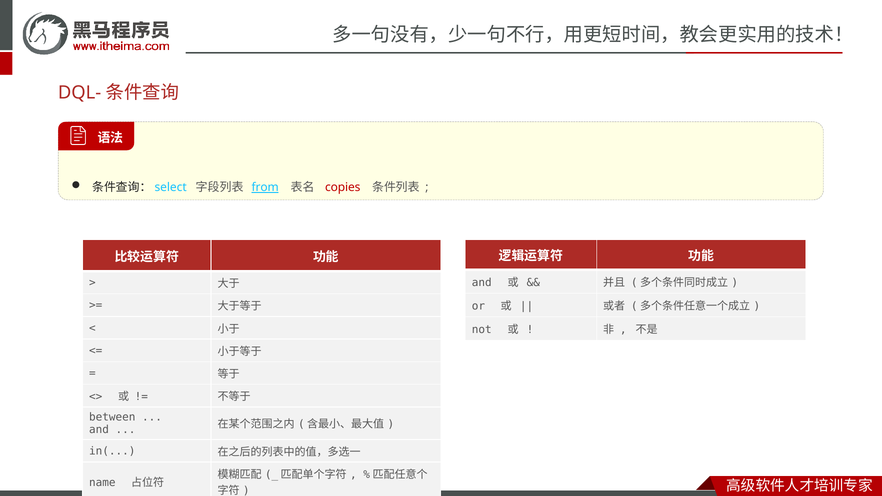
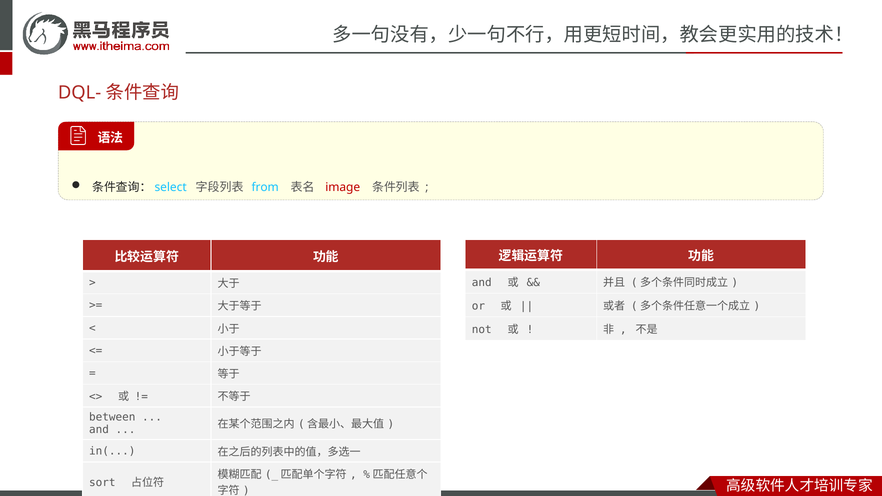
from underline: present -> none (265, 187)
copies: copies -> image (343, 187)
name: name -> sort (102, 483)
